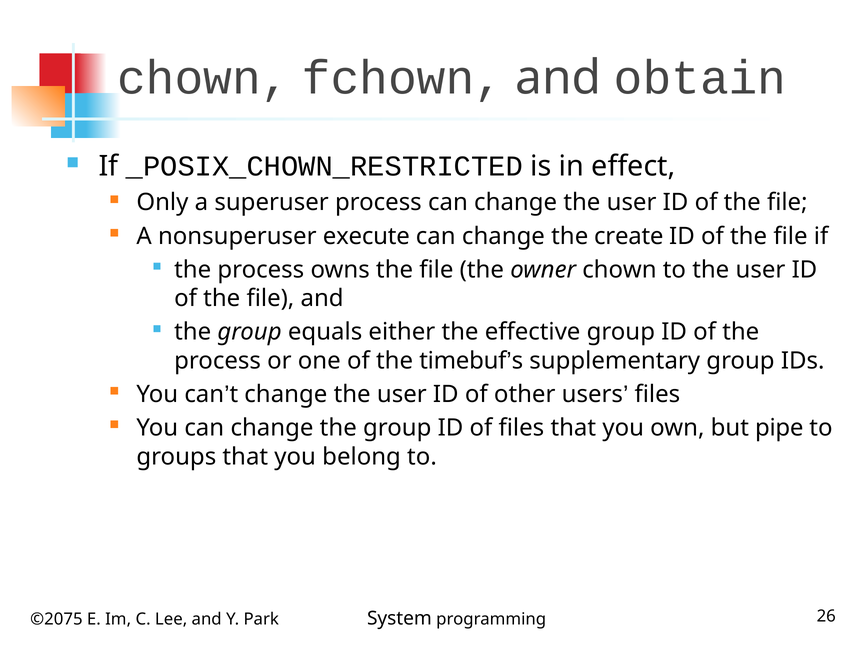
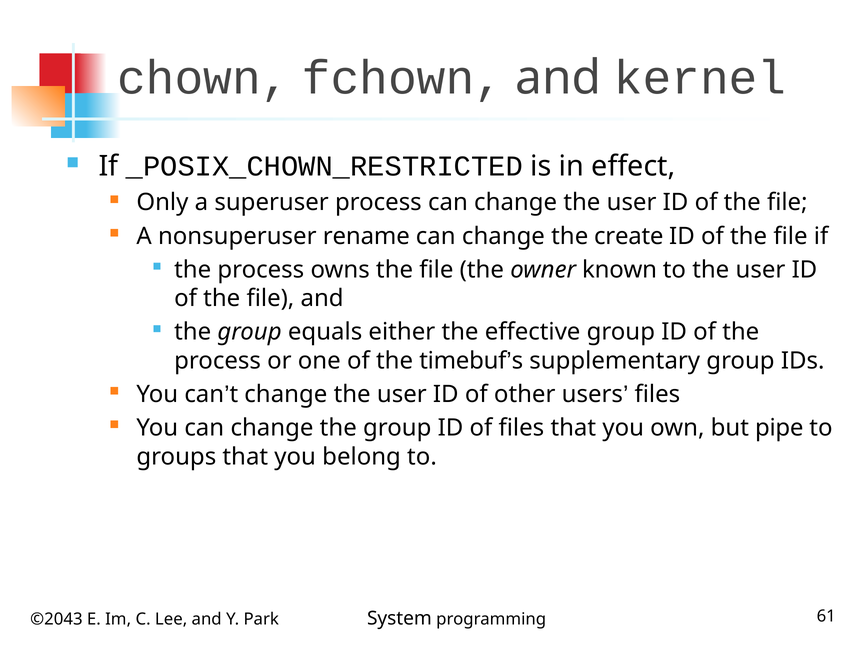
obtain: obtain -> kernel (700, 78)
execute: execute -> rename (366, 236)
owner chown: chown -> known (620, 270)
©2075: ©2075 -> ©2043 (56, 620)
26: 26 -> 61 (826, 616)
